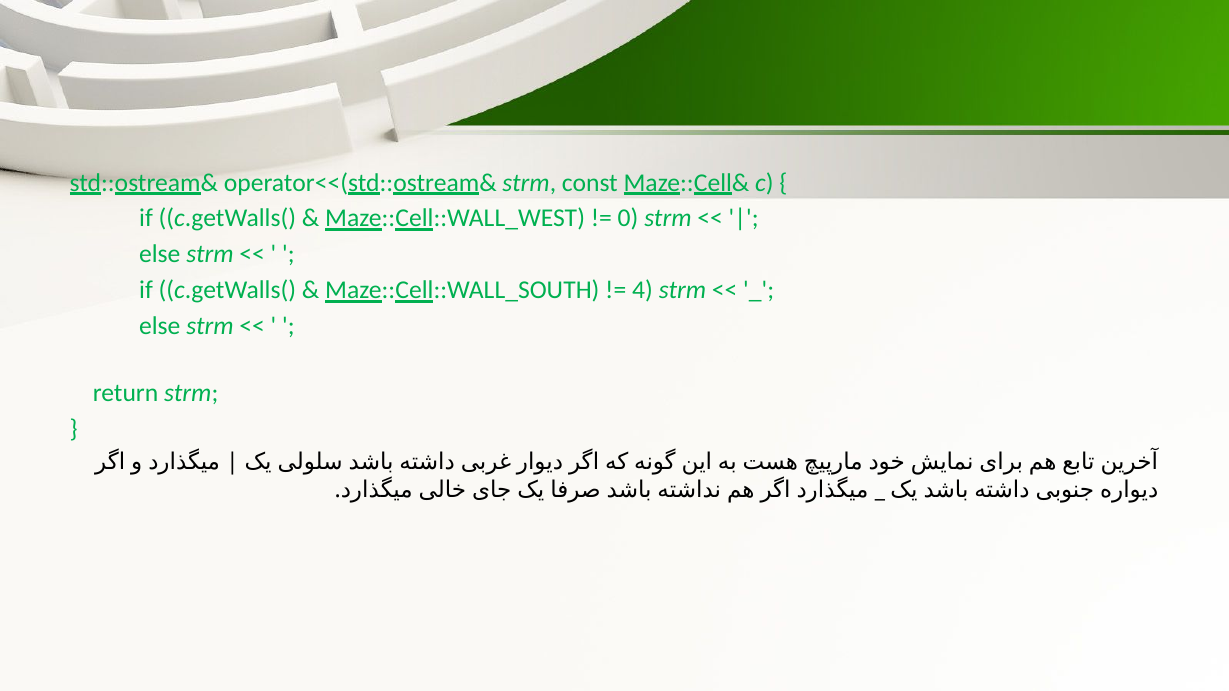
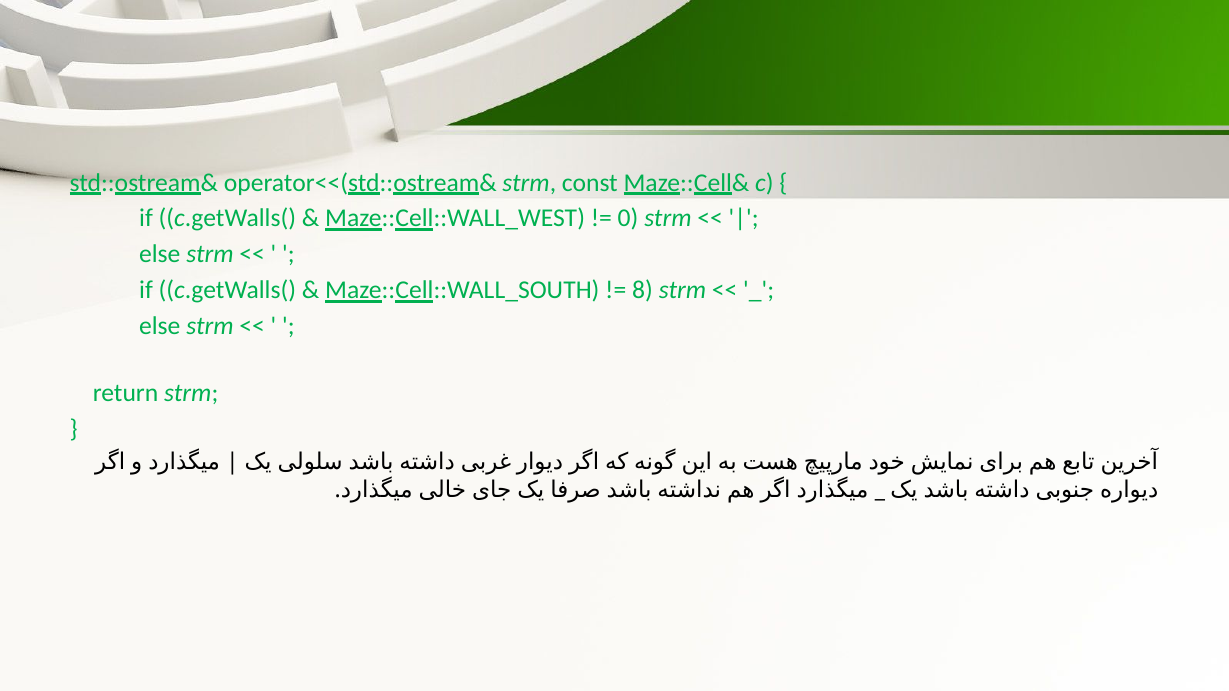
4: 4 -> 8 (643, 290)
